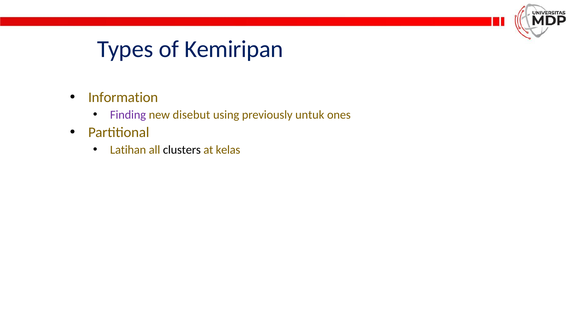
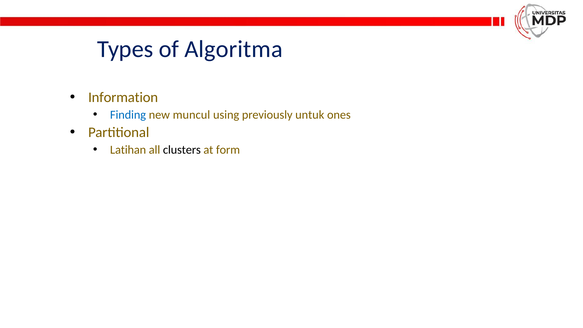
Kemiripan: Kemiripan -> Algoritma (234, 49)
Finding colour: purple -> blue (128, 115)
disebut: disebut -> muncul (191, 115)
kelas: kelas -> form (228, 150)
